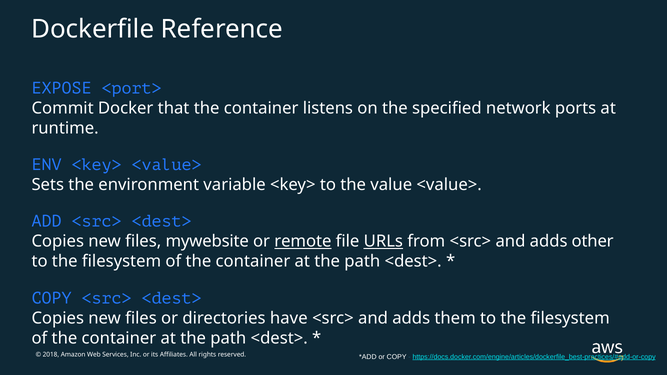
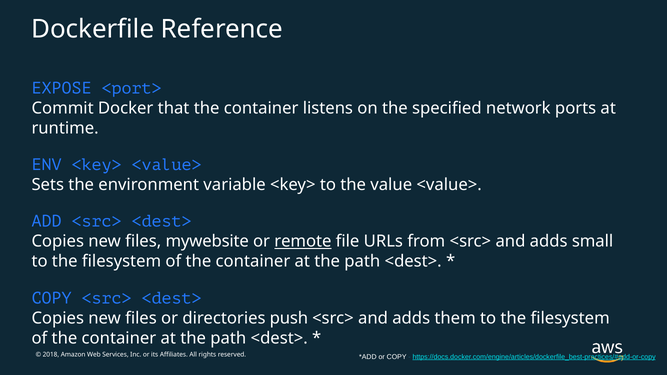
URLs underline: present -> none (383, 242)
other: other -> small (593, 242)
have: have -> push (289, 318)
